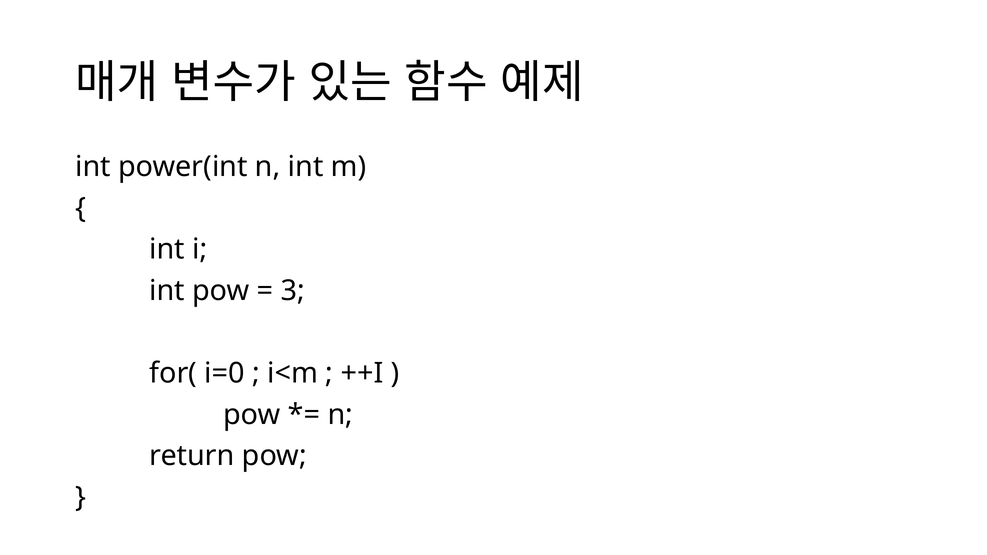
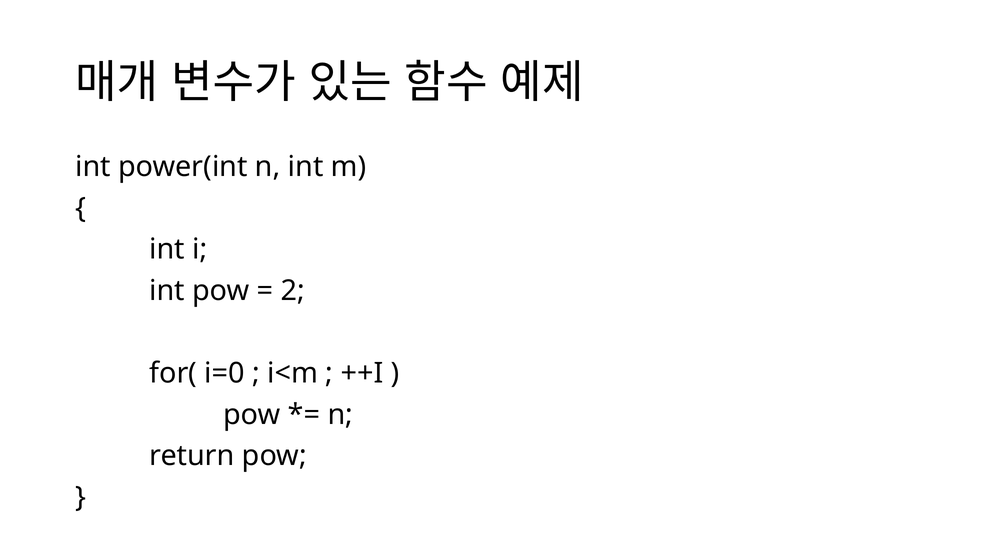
3: 3 -> 2 (293, 291)
